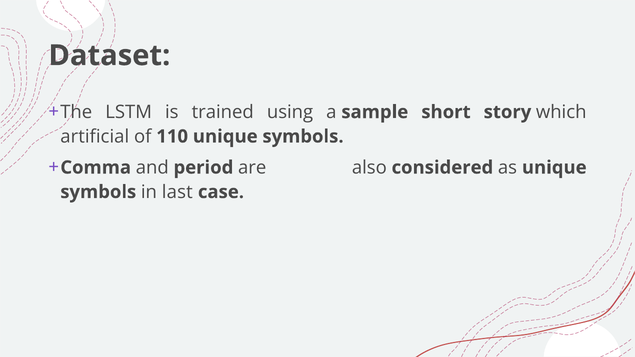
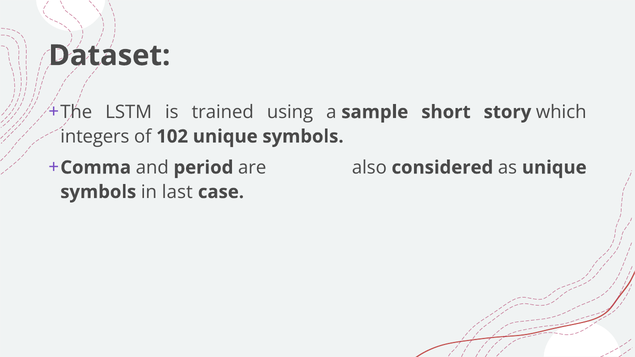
artificial: artificial -> integers (95, 137)
110: 110 -> 102 (172, 137)
